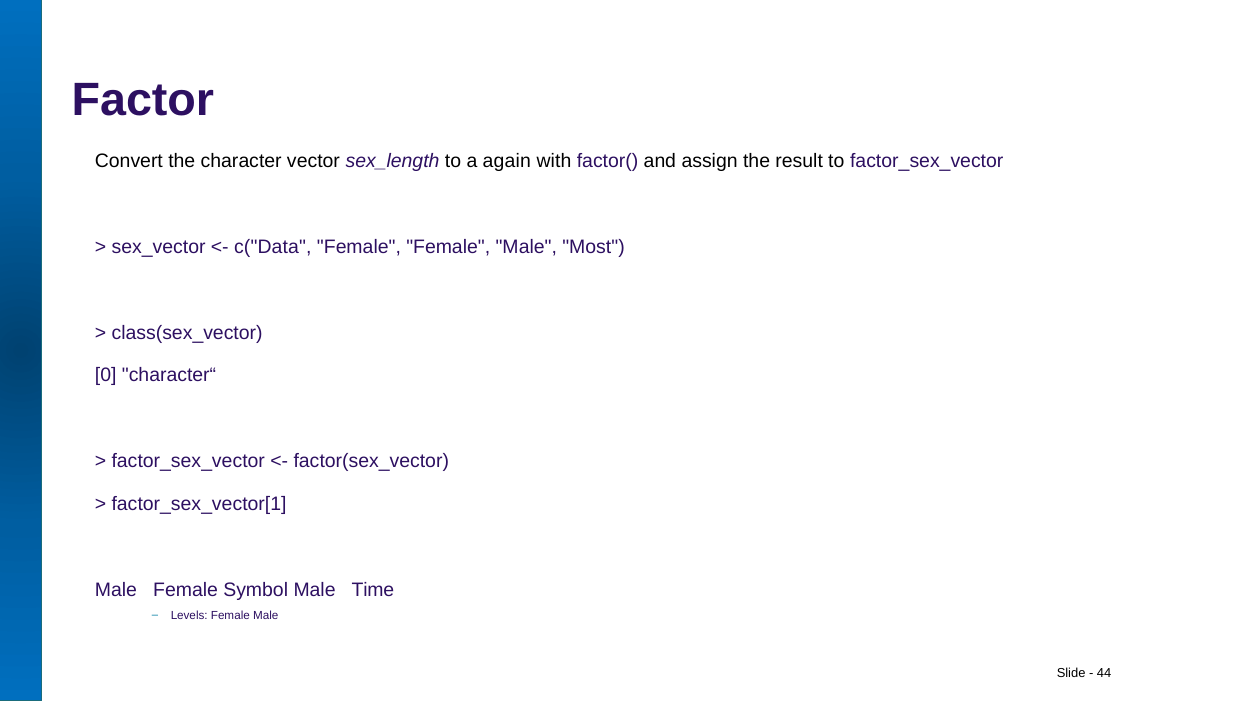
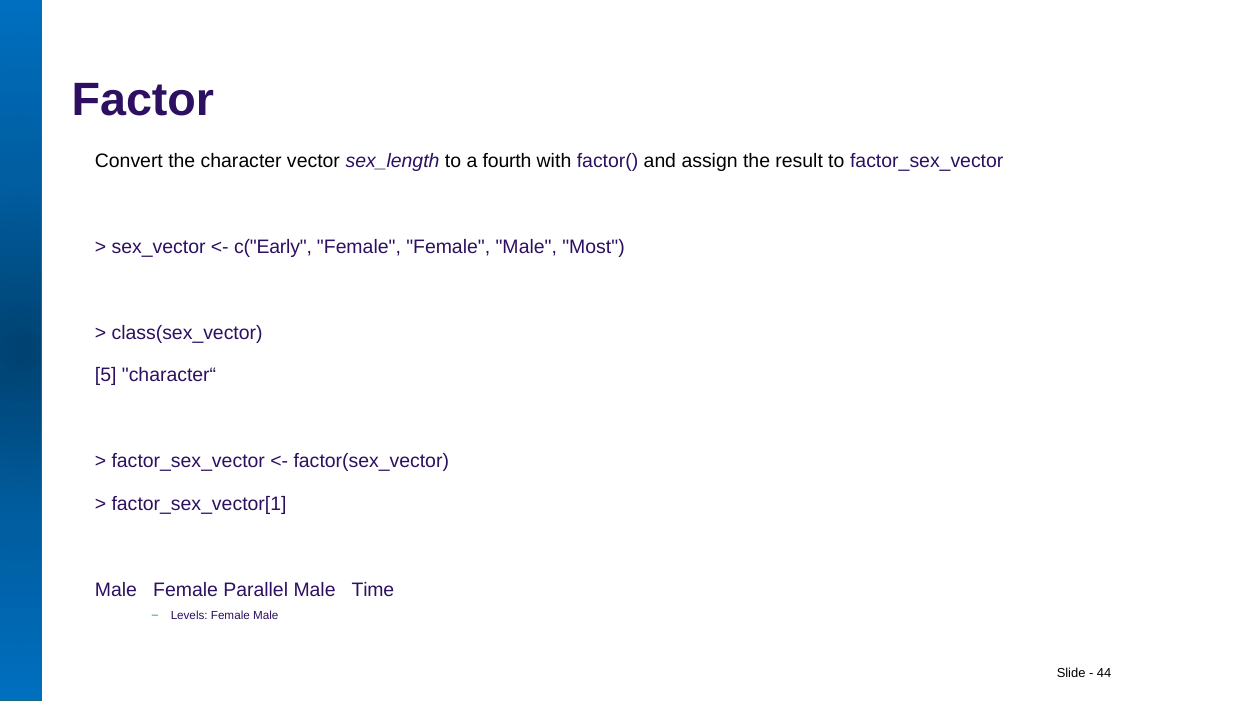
again: again -> fourth (507, 161)
c("Data: c("Data -> c("Early (273, 247)
0: 0 -> 5 (106, 375)
Symbol: Symbol -> Parallel (256, 589)
